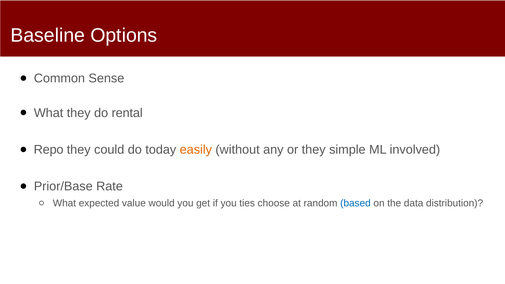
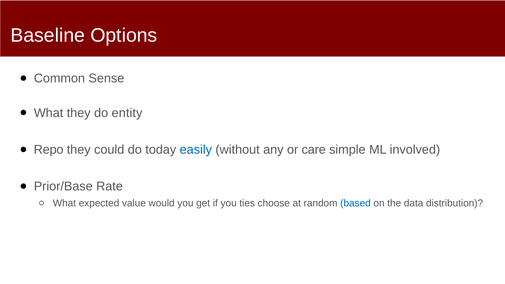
rental: rental -> entity (127, 113)
easily colour: orange -> blue (196, 150)
or they: they -> care (314, 150)
